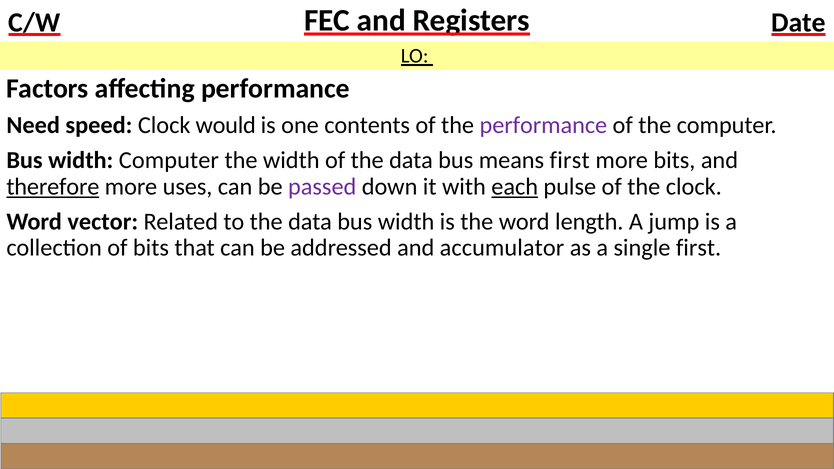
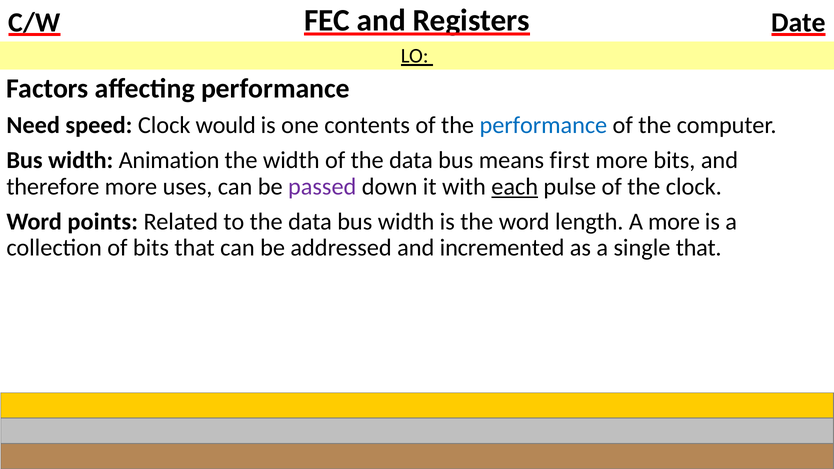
performance colour: purple -> blue (543, 125)
width Computer: Computer -> Animation (169, 160)
therefore underline: present -> none (53, 187)
vector: vector -> points (103, 222)
A jump: jump -> more (674, 222)
accumulator: accumulator -> incremented (502, 248)
single first: first -> that (699, 248)
